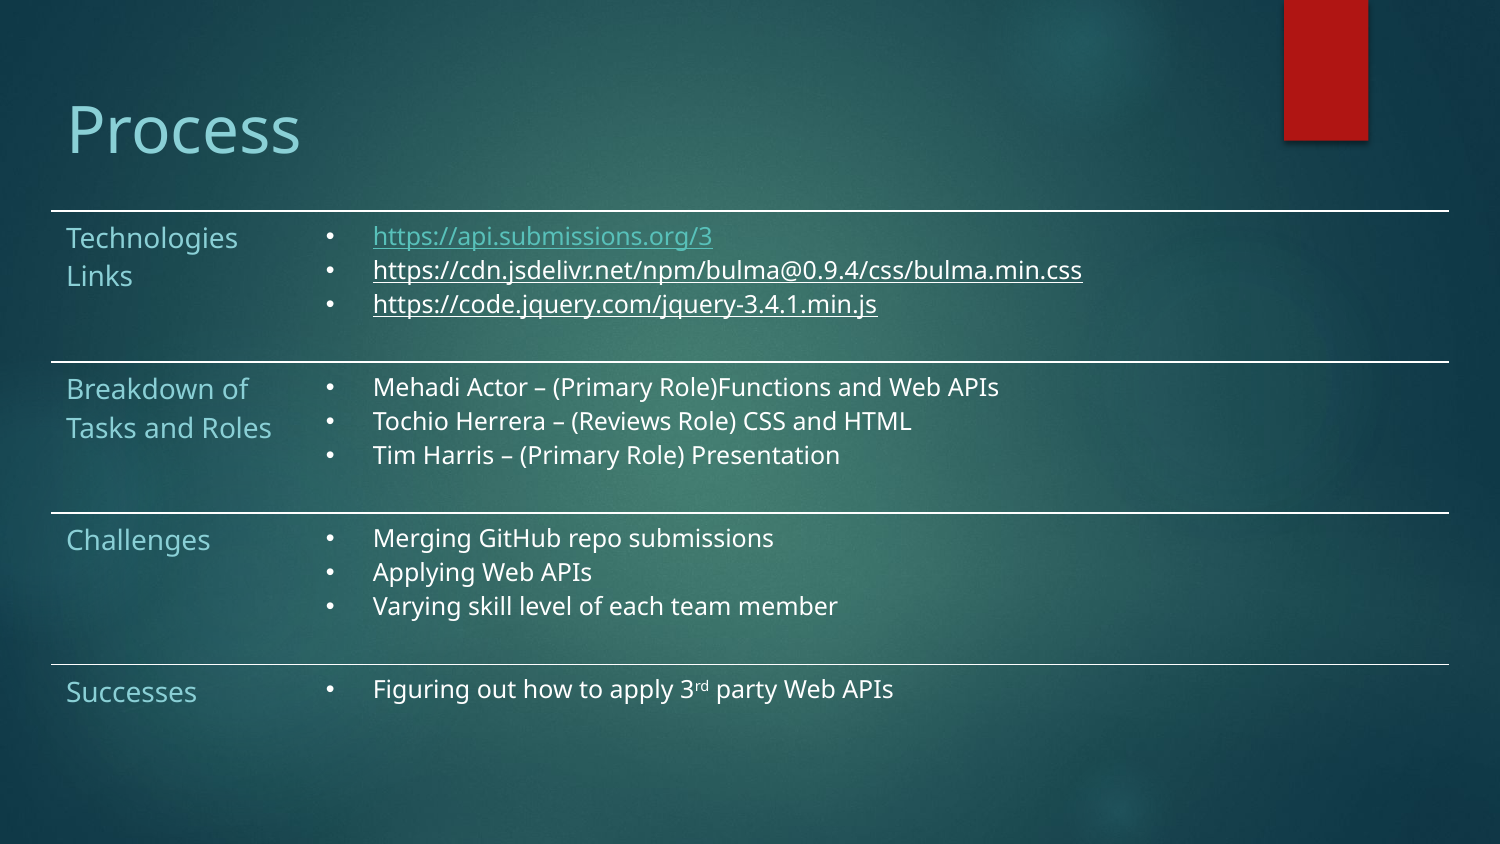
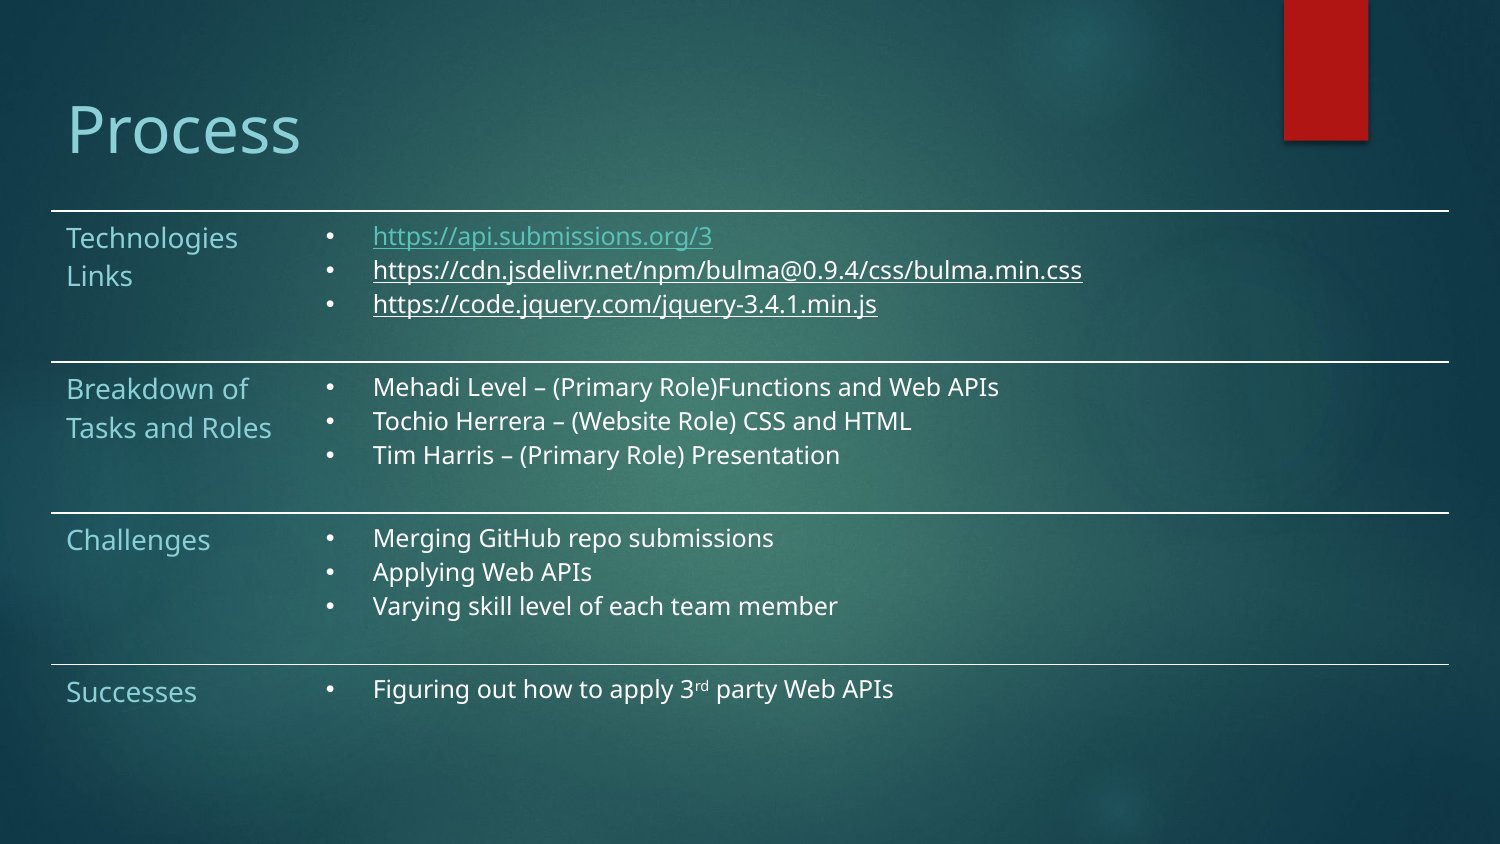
Mehadi Actor: Actor -> Level (497, 388)
Reviews: Reviews -> Website (622, 422)
